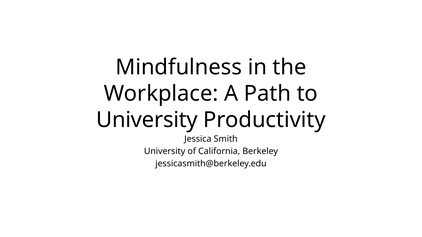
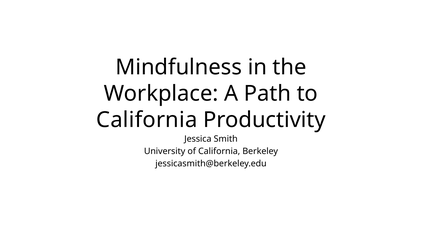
University: University -> California (147, 120)
